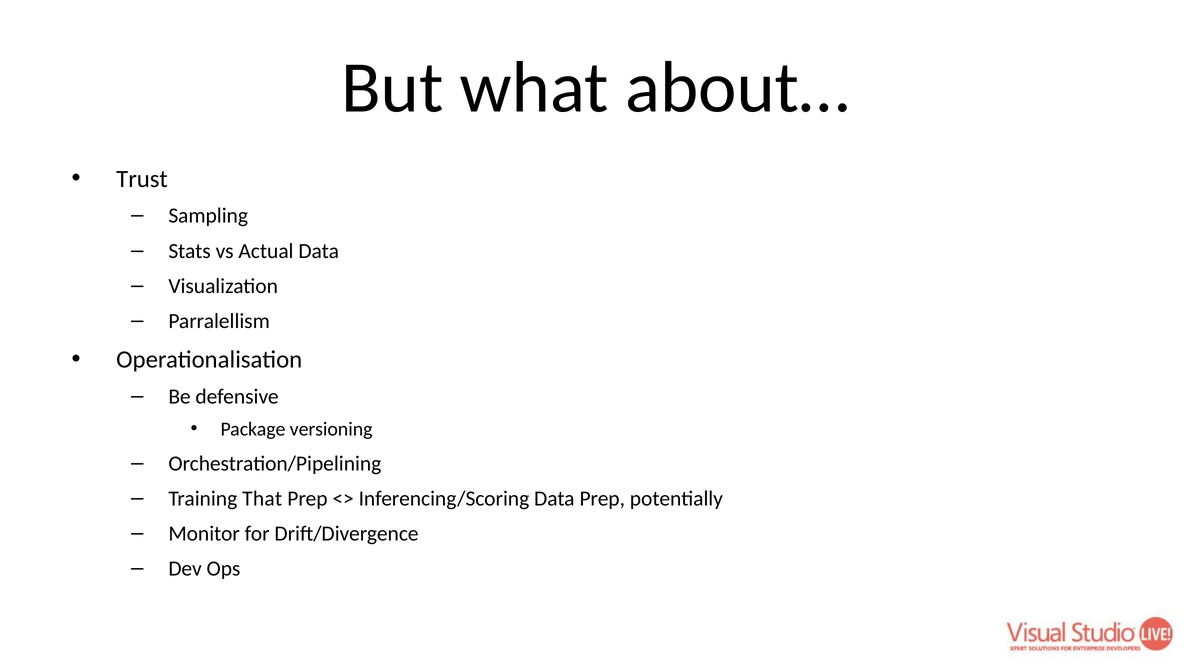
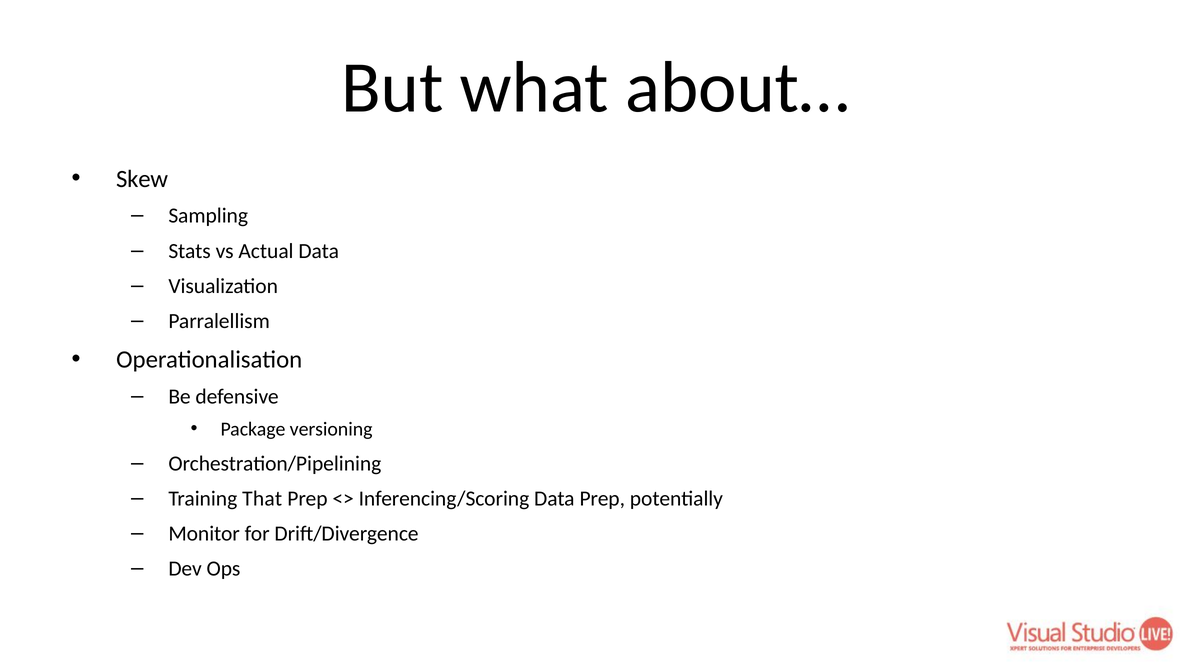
Trust: Trust -> Skew (142, 179)
